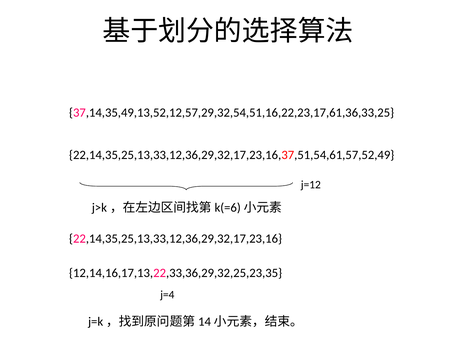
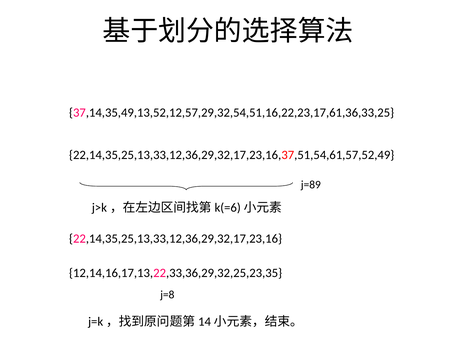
j=12: j=12 -> j=89 (311, 185)
j=4: j=4 -> j=8 (167, 295)
